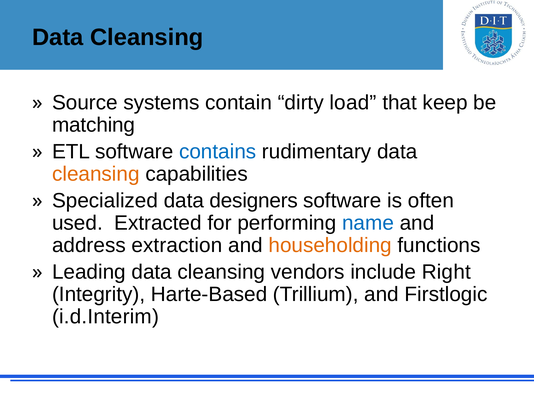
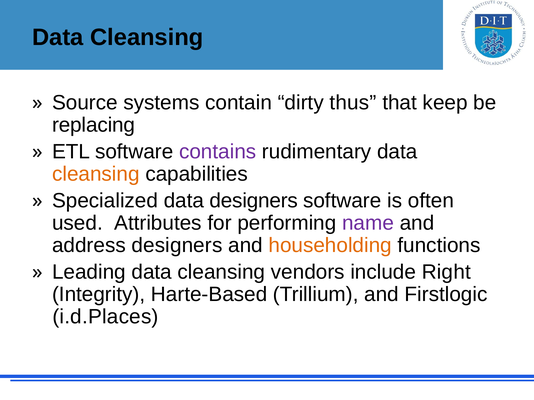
load: load -> thus (353, 103)
matching: matching -> replacing (94, 125)
contains colour: blue -> purple (218, 152)
Extracted: Extracted -> Attributes (158, 223)
name colour: blue -> purple (368, 223)
address extraction: extraction -> designers (177, 246)
i.d.Interim: i.d.Interim -> i.d.Places (105, 317)
